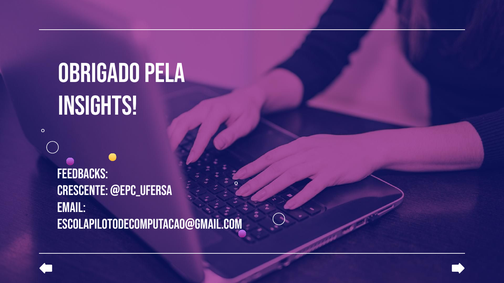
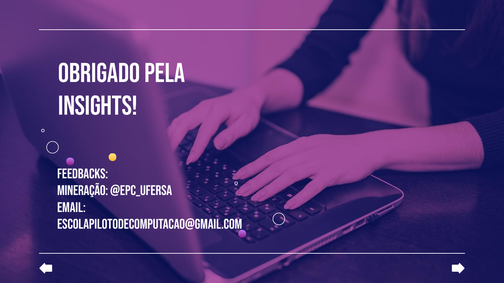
Crescente: Crescente -> Mineração (83, 191)
